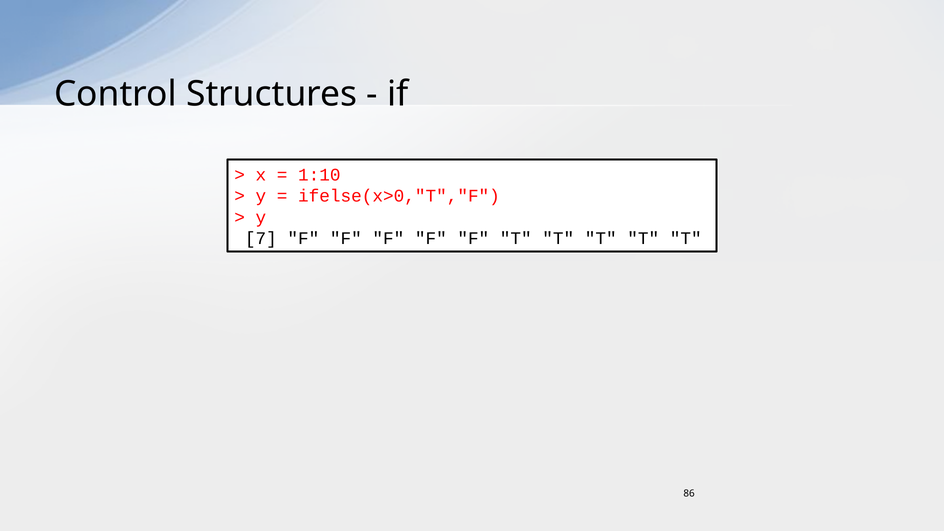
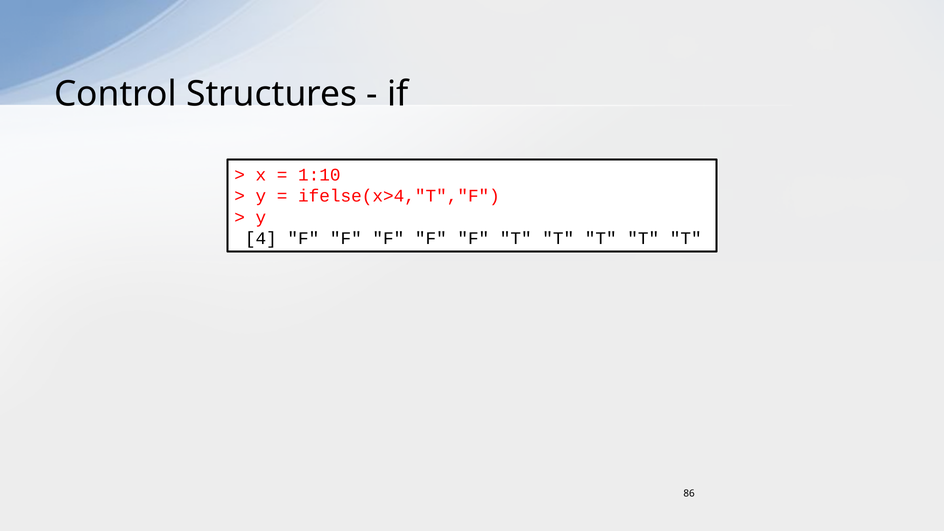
ifelse(x>0,"T","F: ifelse(x>0,"T","F -> ifelse(x>4,"T","F (399, 196)
7: 7 -> 4 (261, 239)
